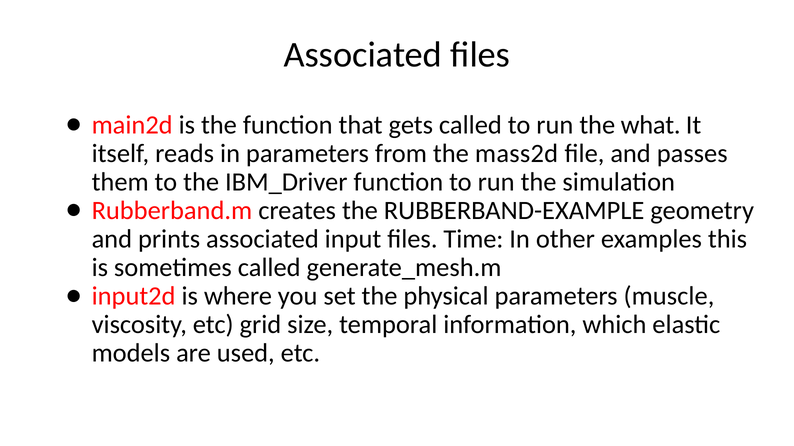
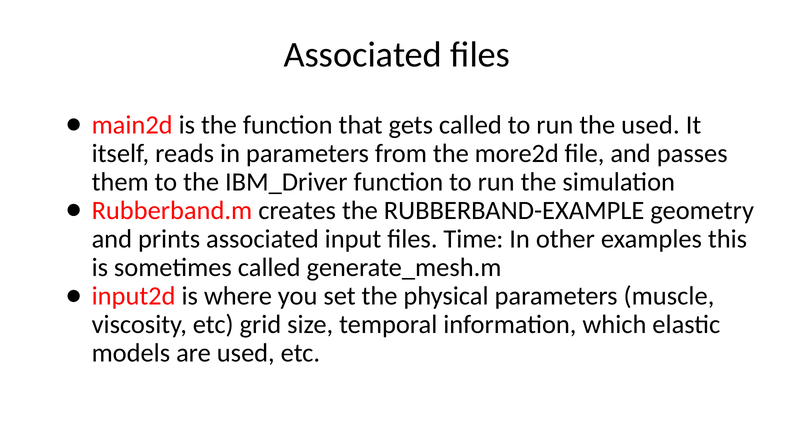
the what: what -> used (650, 125)
mass2d: mass2d -> more2d (517, 154)
